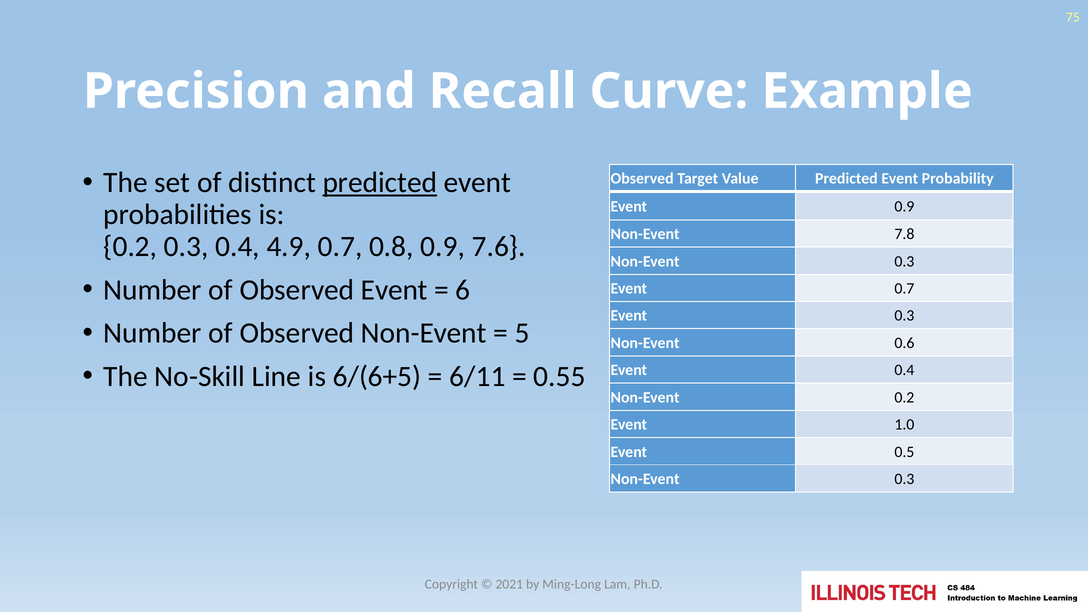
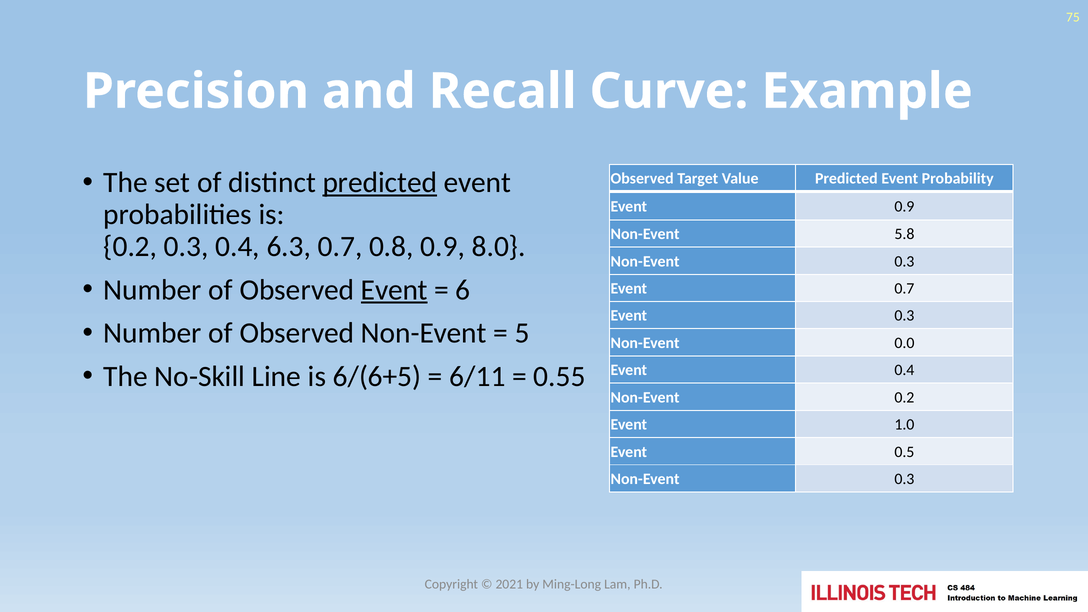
7.8: 7.8 -> 5.8 (904, 234)
4.9: 4.9 -> 6.3 (289, 247)
7.6: 7.6 -> 8.0 (499, 247)
Event underline: none -> present (394, 290)
0.6: 0.6 -> 0.0 (904, 343)
